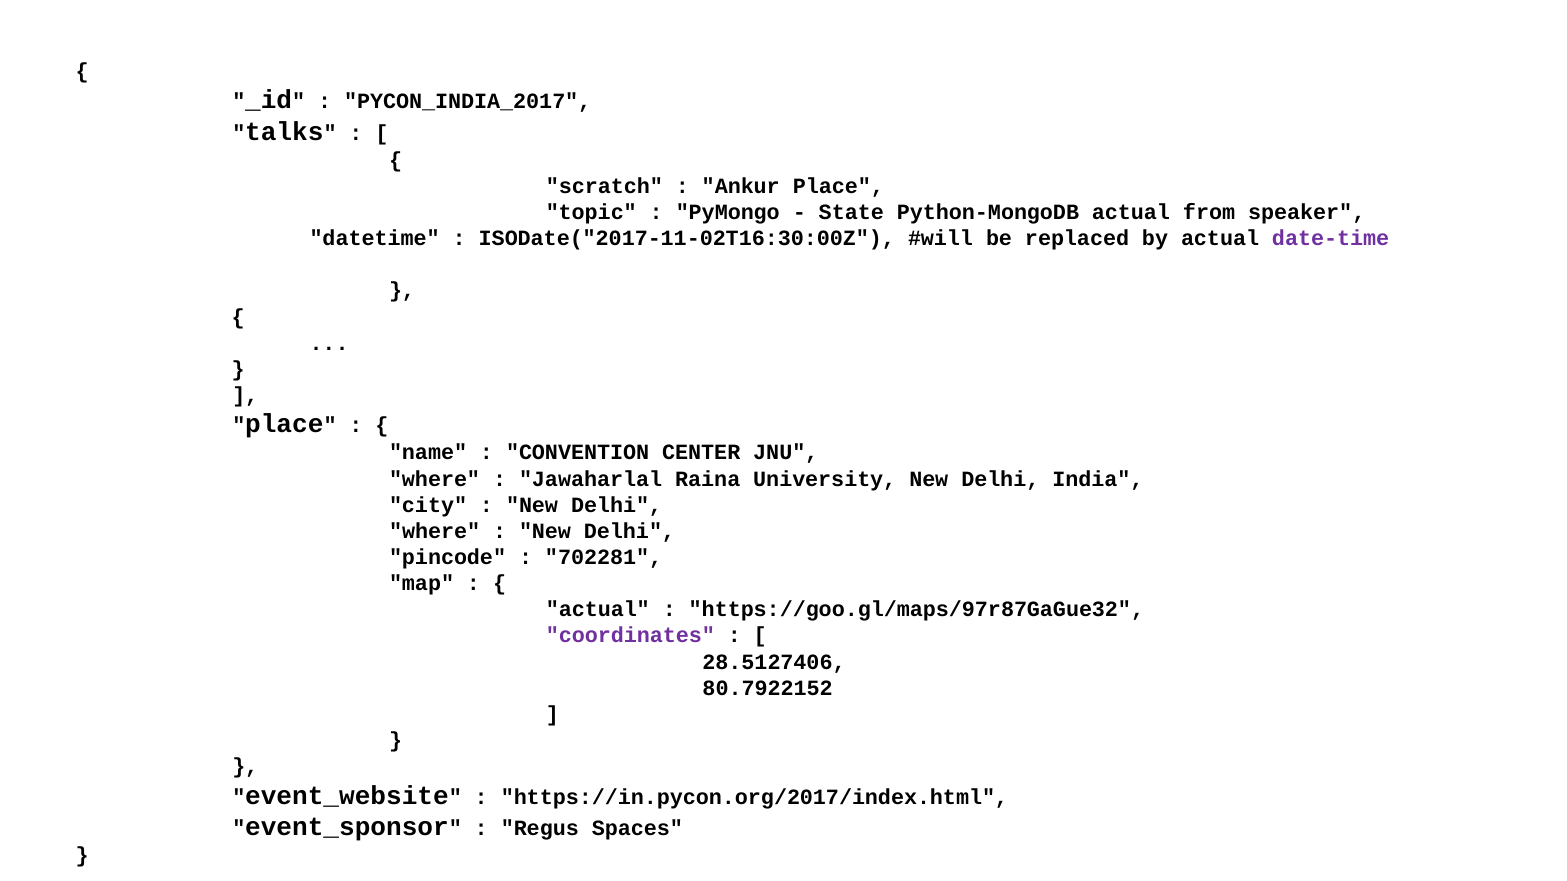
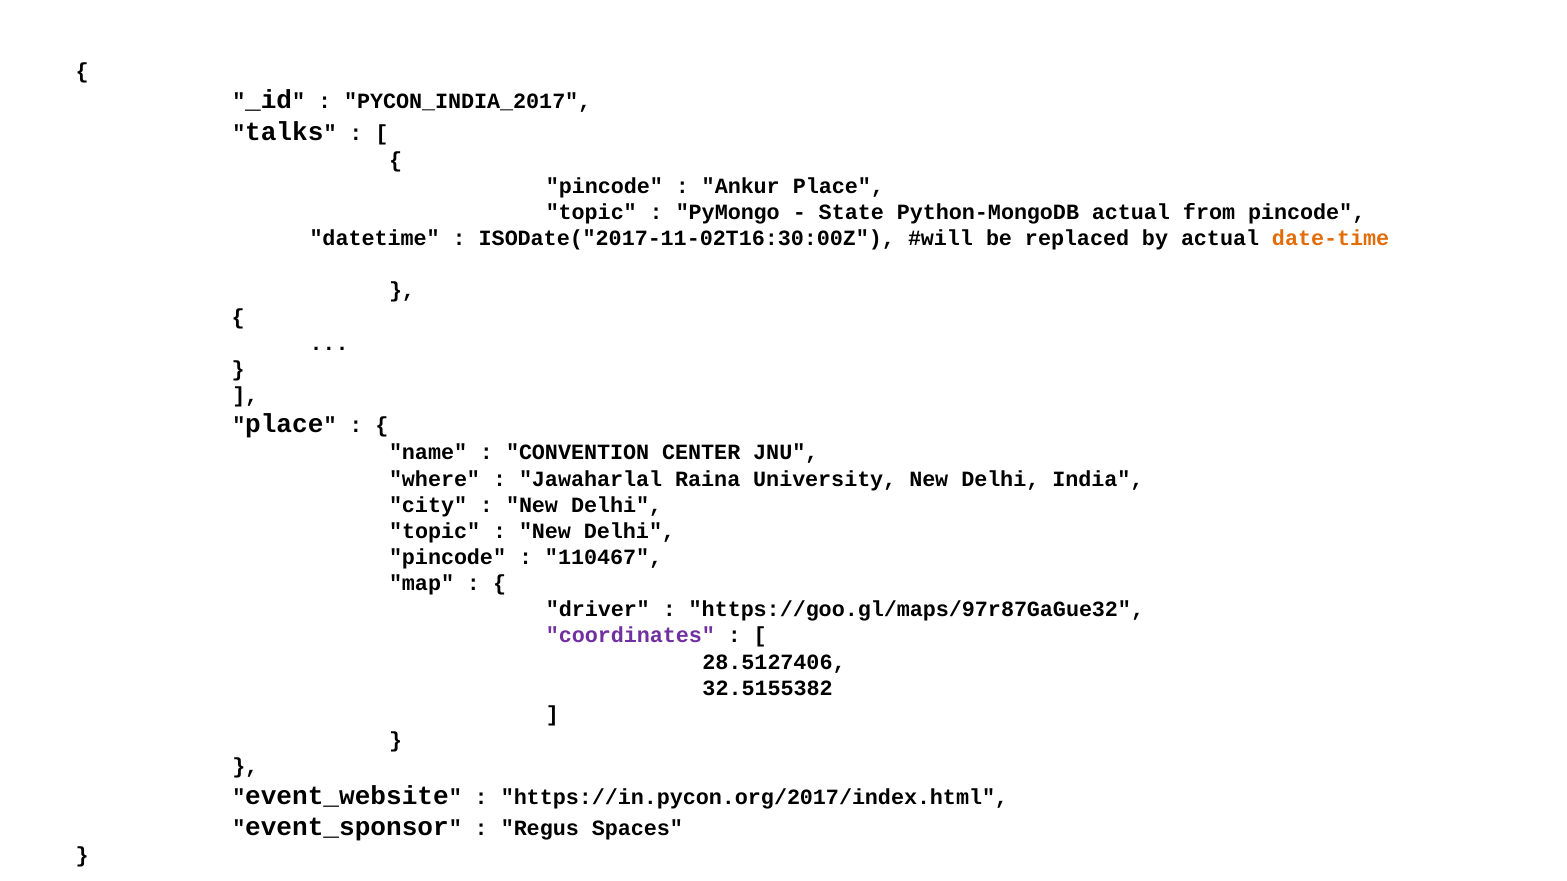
scratch: scratch -> pincode (604, 186)
from speaker: speaker -> pincode (1307, 212)
date-time colour: purple -> orange (1331, 239)
where: where -> topic (435, 532)
702281: 702281 -> 110467 (604, 558)
actual: actual -> driver (598, 610)
80.7922152: 80.7922152 -> 32.5155382 (768, 688)
